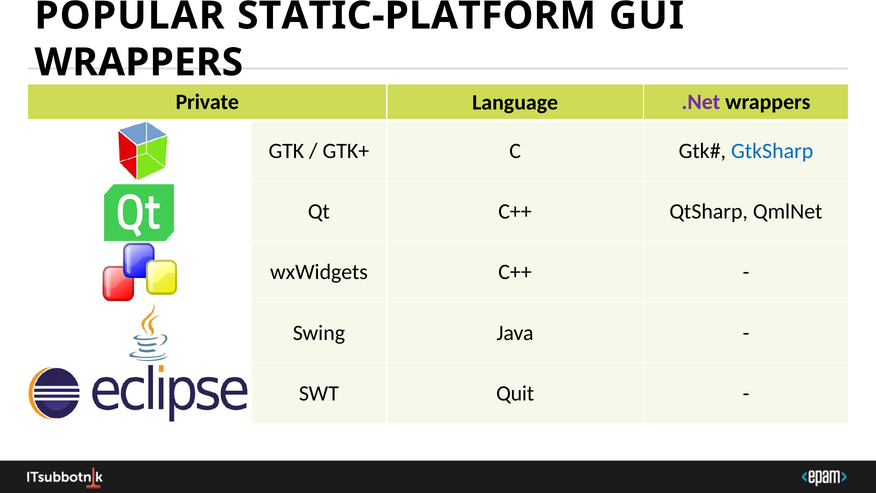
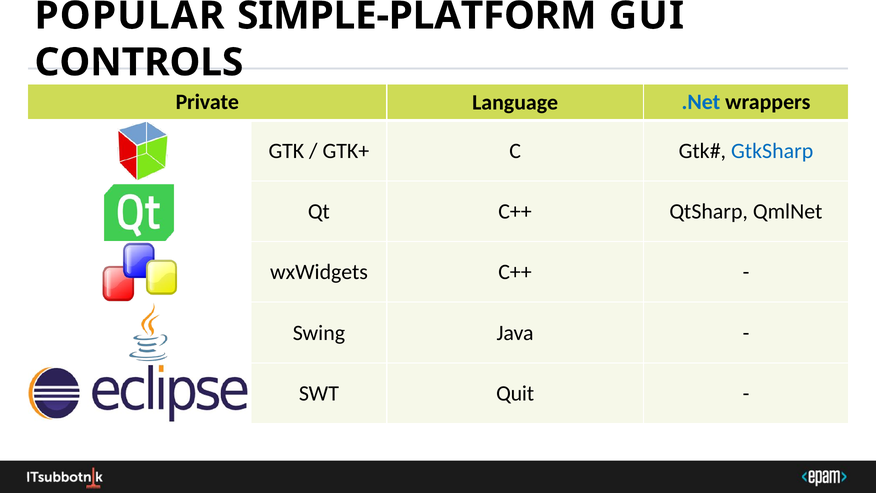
STATIC-PLATFORM: STATIC-PLATFORM -> SIMPLE-PLATFORM (417, 16)
WRAPPERS: WRAPPERS -> CONTROLS (139, 62)
.Net colour: purple -> blue (701, 102)
